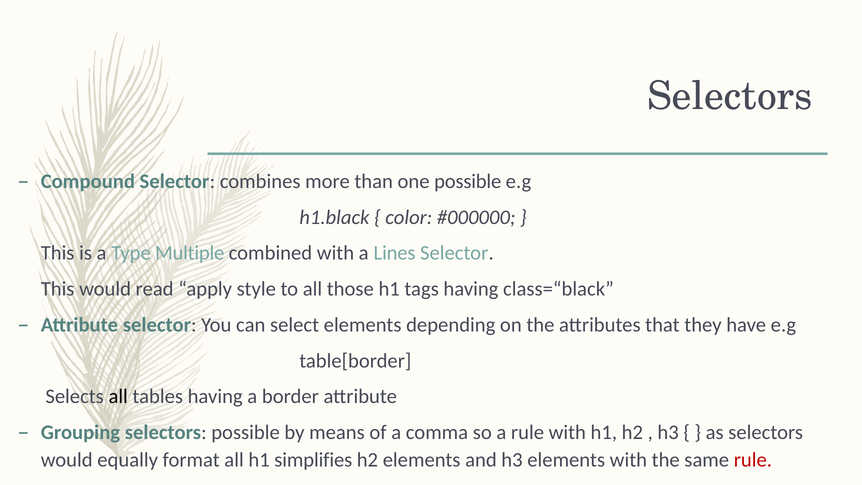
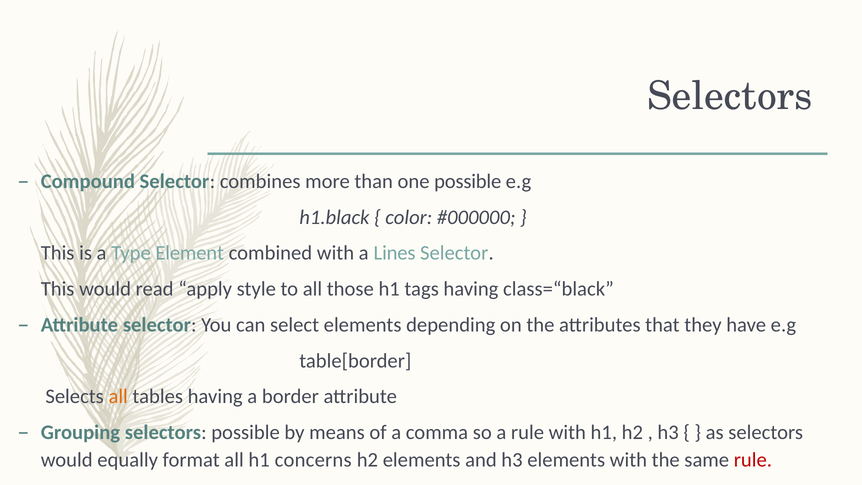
Multiple: Multiple -> Element (190, 253)
all colour: black -> orange (118, 396)
simplifies: simplifies -> concerns (313, 460)
